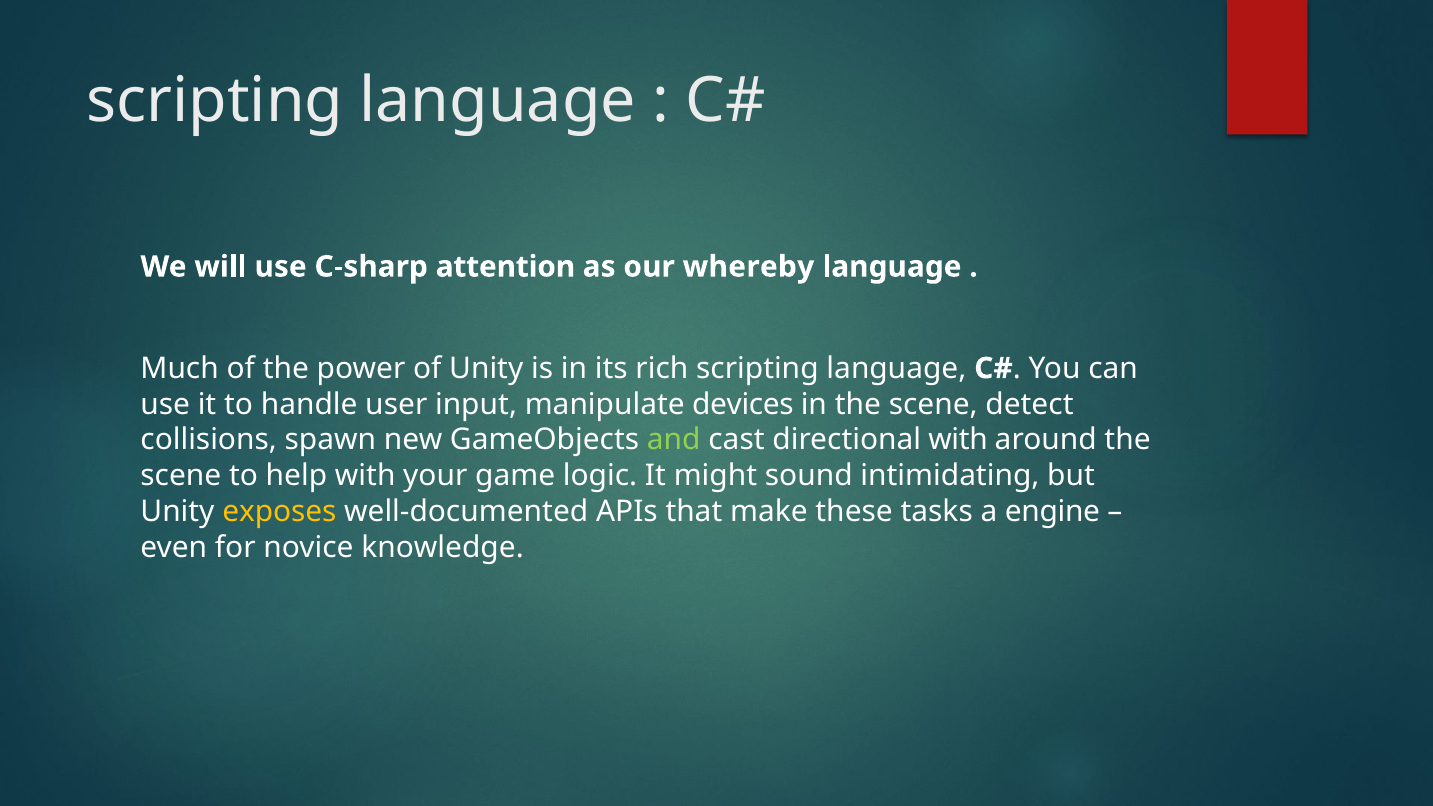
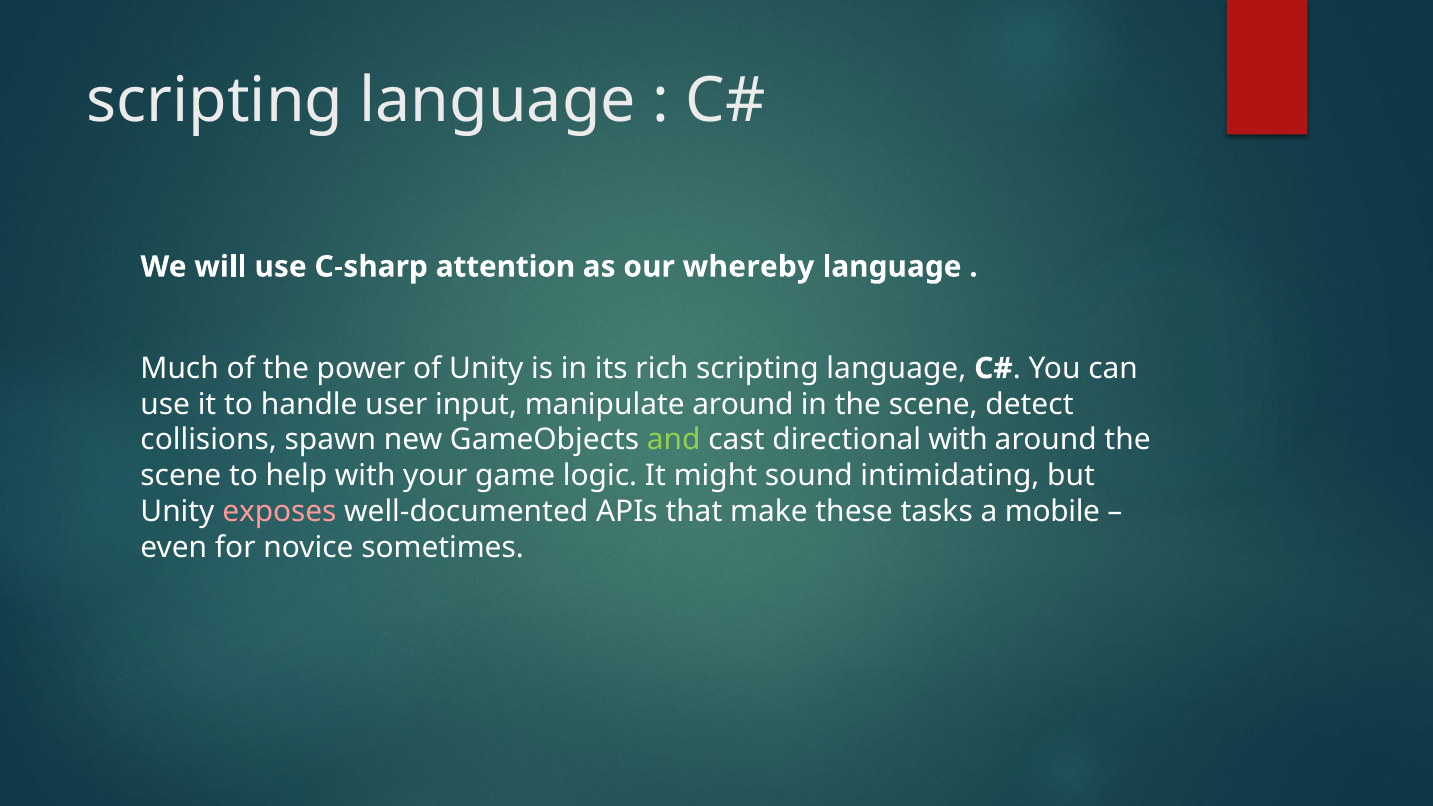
manipulate devices: devices -> around (743, 404)
exposes colour: yellow -> pink (279, 512)
engine: engine -> mobile (1052, 512)
knowledge: knowledge -> sometimes (443, 548)
